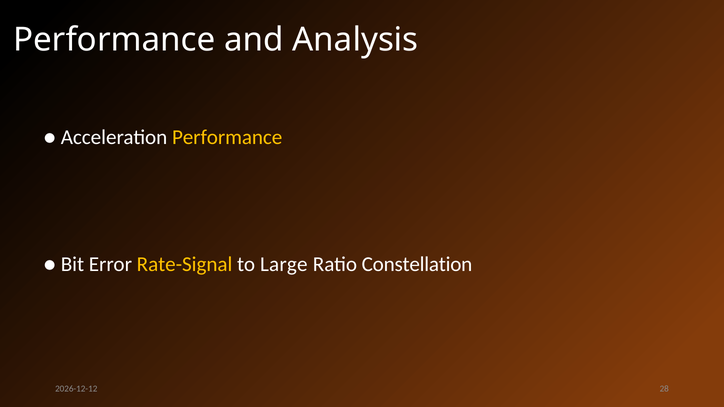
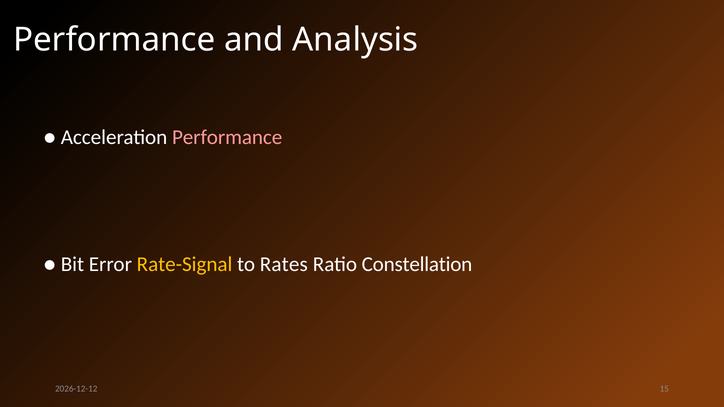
Performance colour: yellow -> pink (227, 138)
Large: Large -> Rates (284, 264)
28: 28 -> 15 (664, 389)
